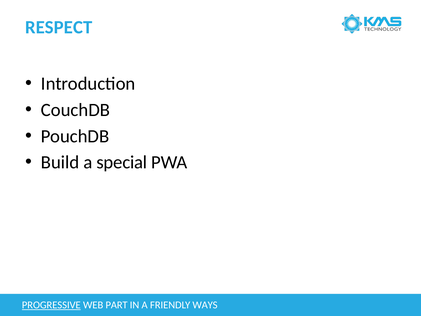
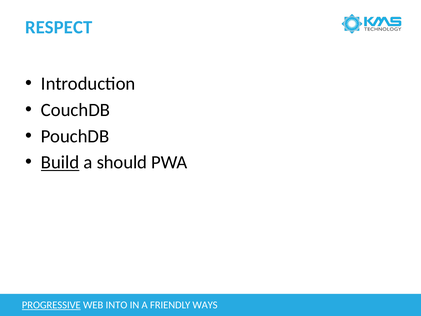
Build underline: none -> present (60, 162)
special: special -> should (122, 162)
PART: PART -> INTO (116, 305)
